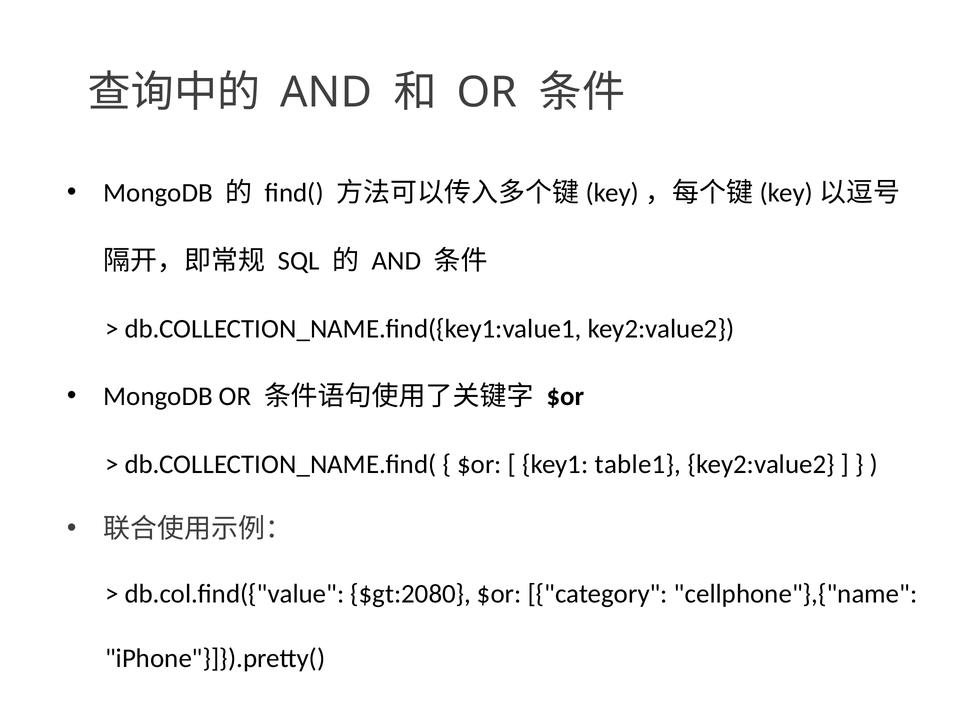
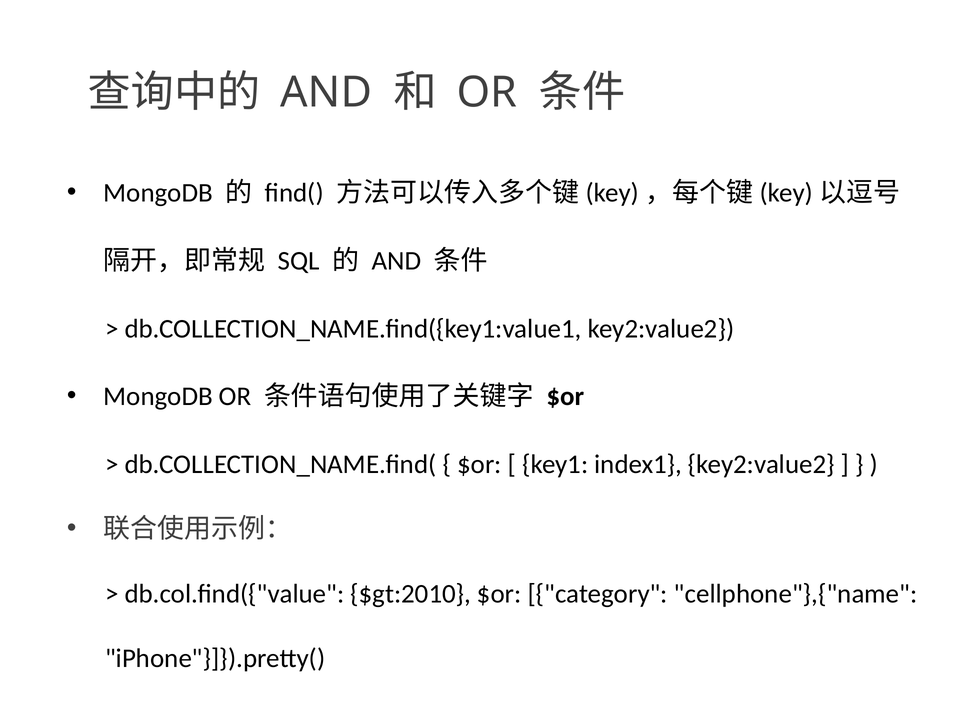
table1: table1 -> index1 (638, 465)
$gt:2080: $gt:2080 -> $gt:2010 (411, 594)
